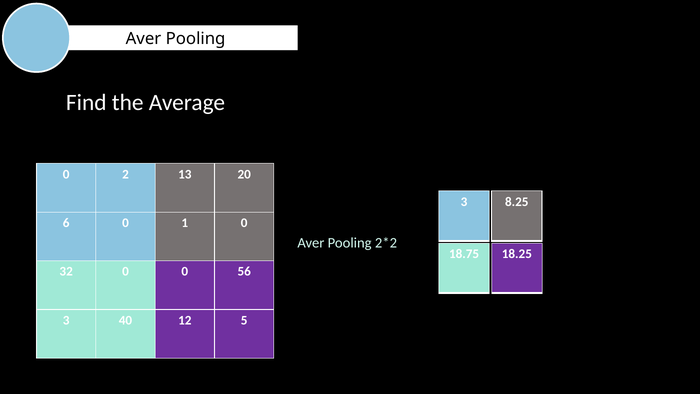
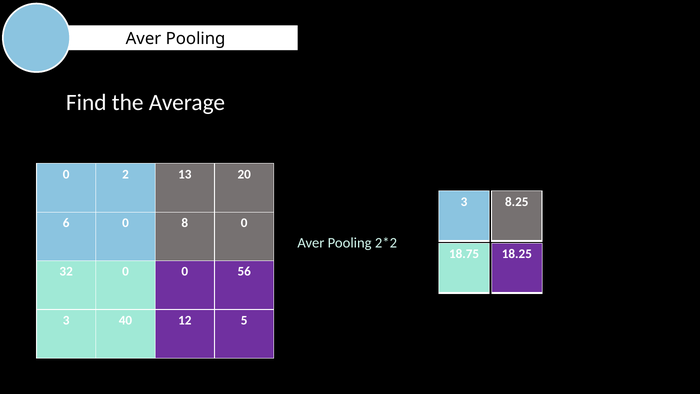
1: 1 -> 8 (185, 223)
